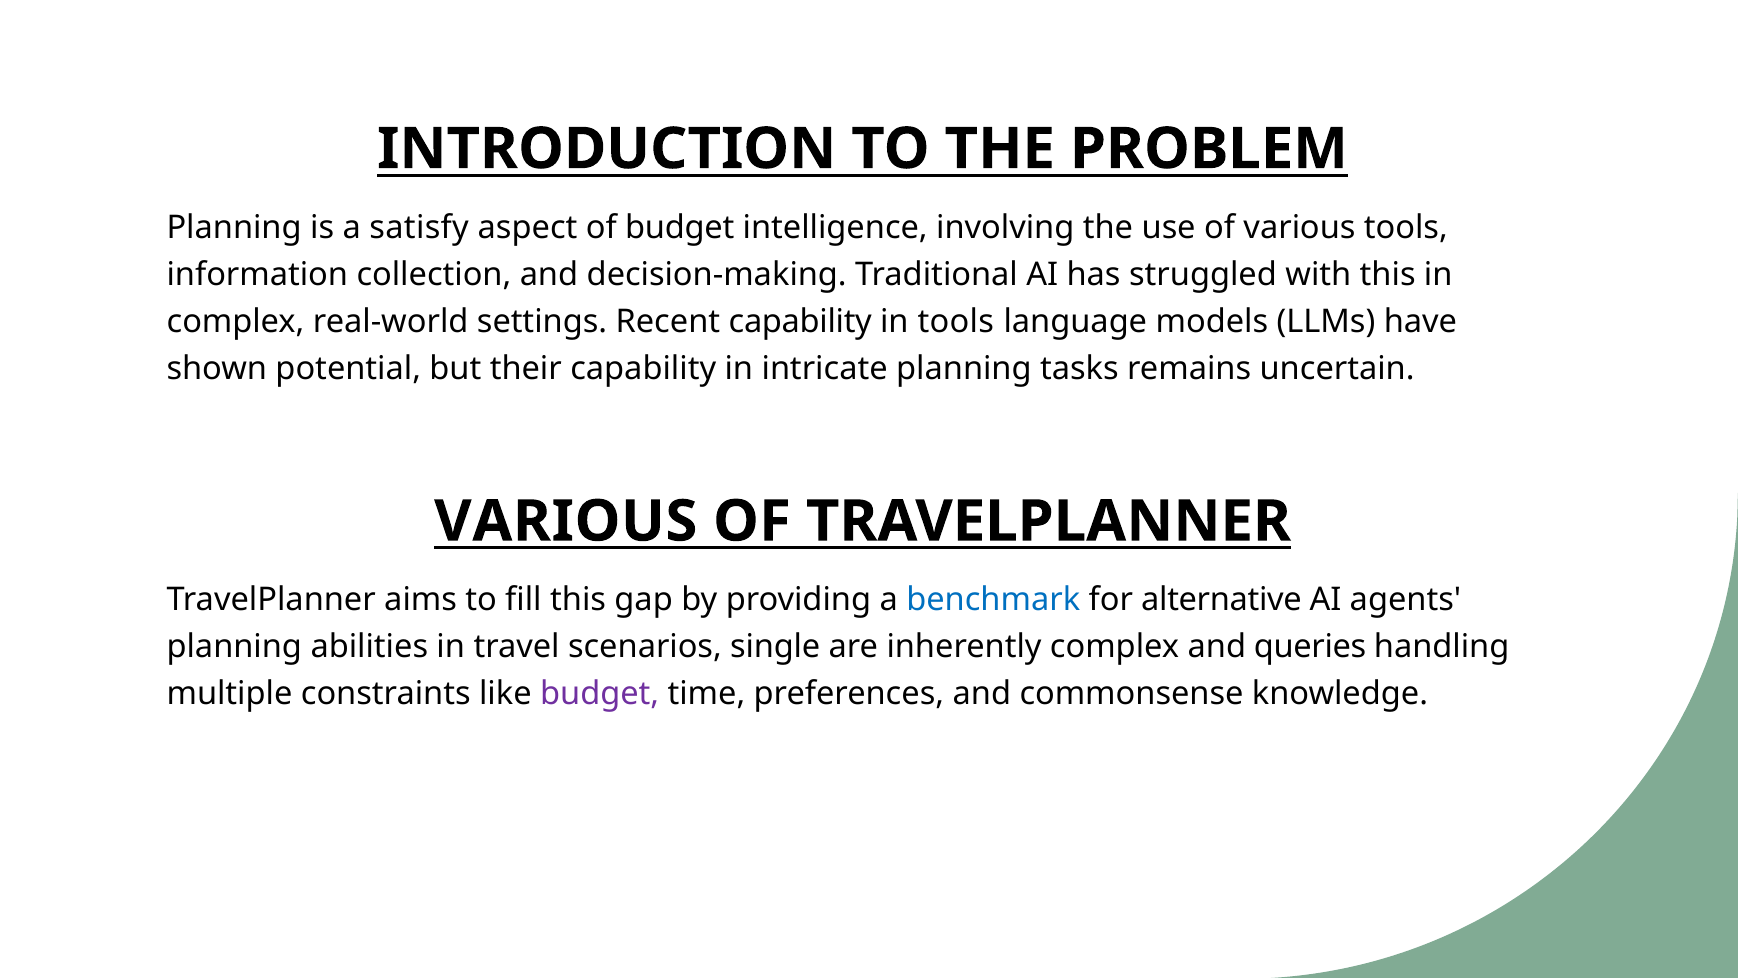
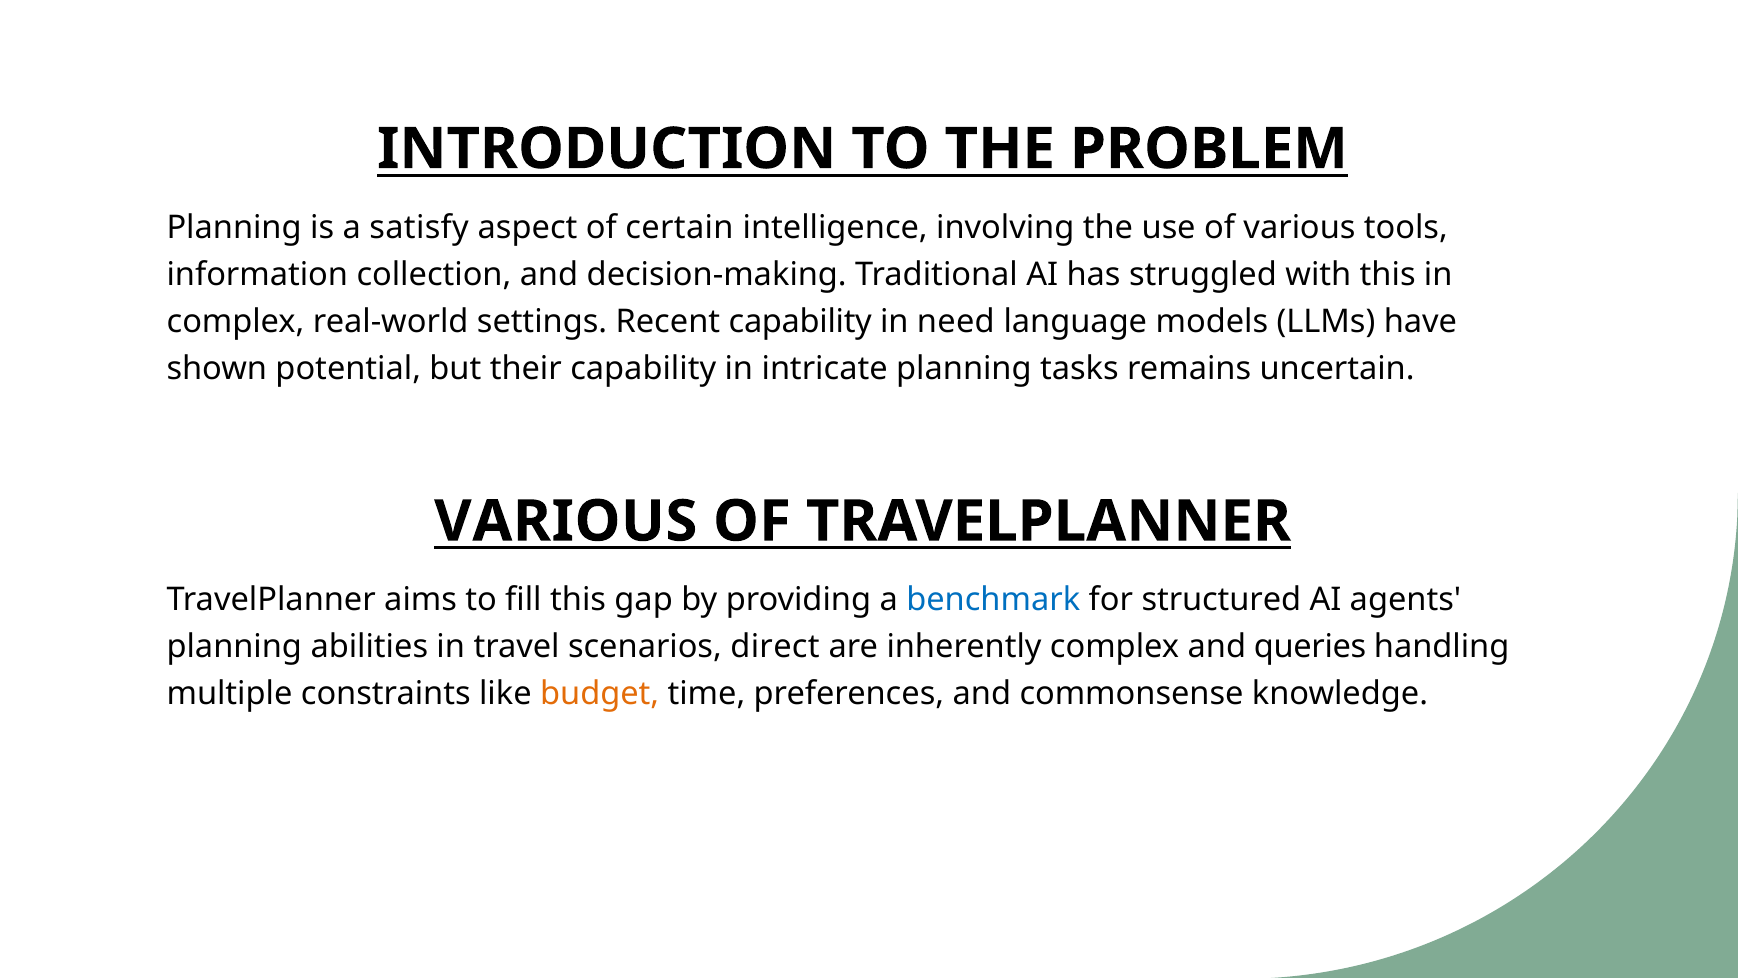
of budget: budget -> certain (679, 227)
in tools: tools -> need (956, 321)
alternative: alternative -> structured (1221, 600)
single: single -> direct (775, 647)
budget colour: purple -> orange (600, 694)
